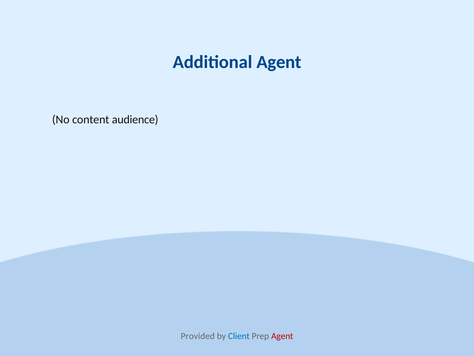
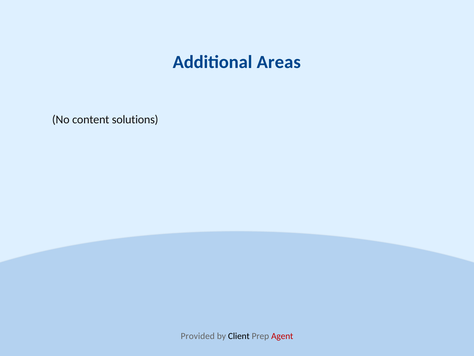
Additional Agent: Agent -> Areas (279, 62)
audience: audience -> solutions (135, 119)
Client colour: blue -> black (239, 336)
